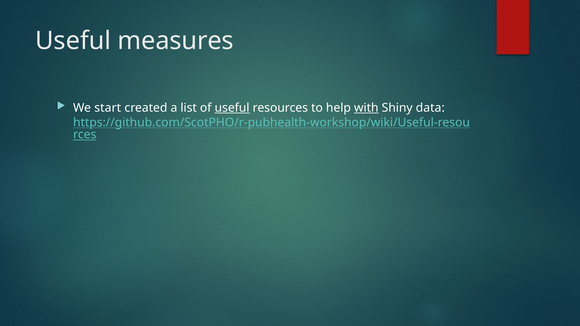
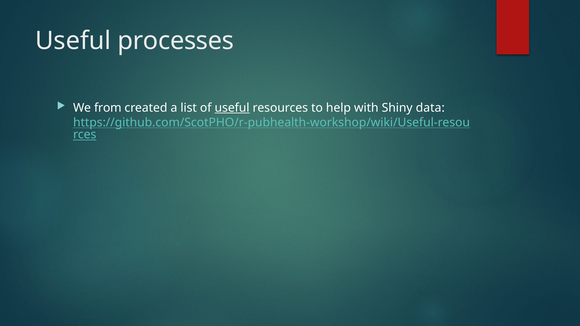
measures: measures -> processes (176, 41)
start: start -> from (108, 108)
with underline: present -> none (366, 108)
